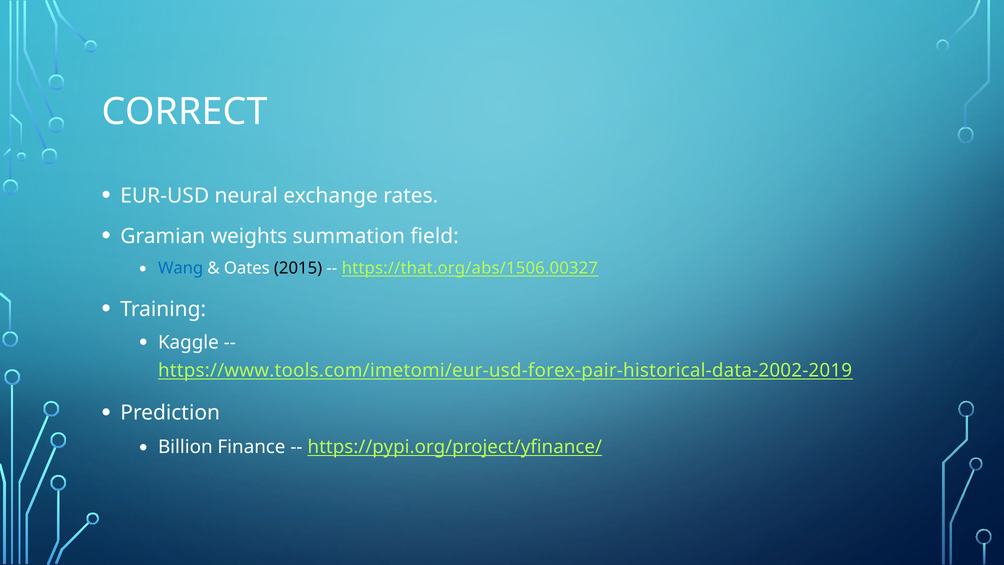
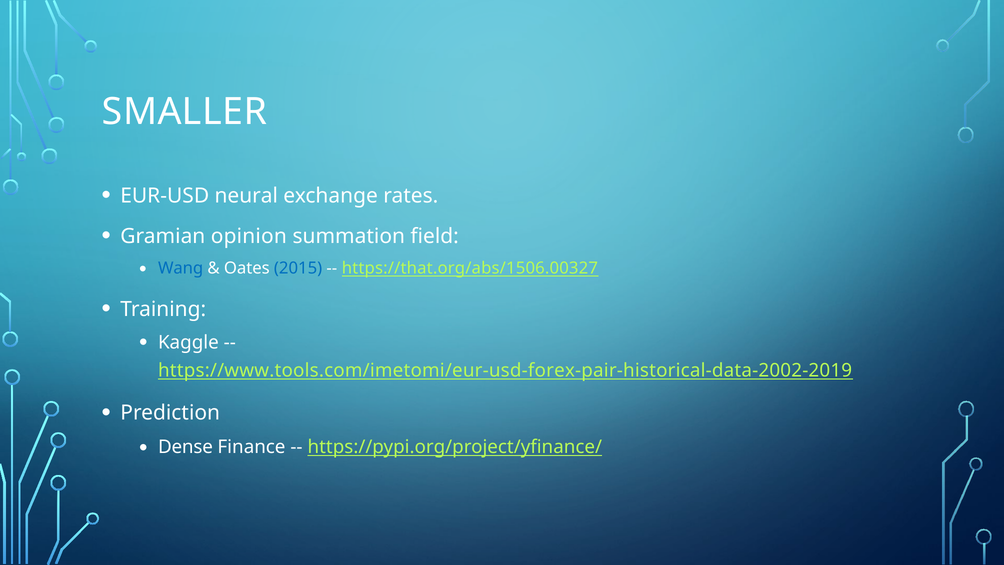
CORRECT: CORRECT -> SMALLER (184, 112)
weights: weights -> opinion (249, 236)
2015 colour: black -> blue (298, 268)
Billion: Billion -> Dense (185, 447)
